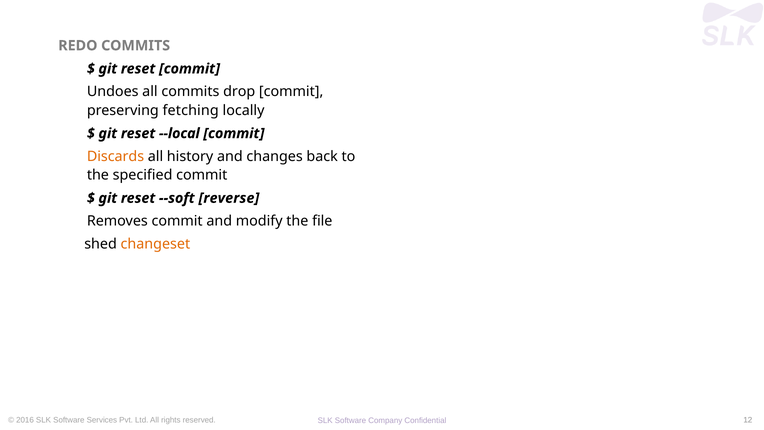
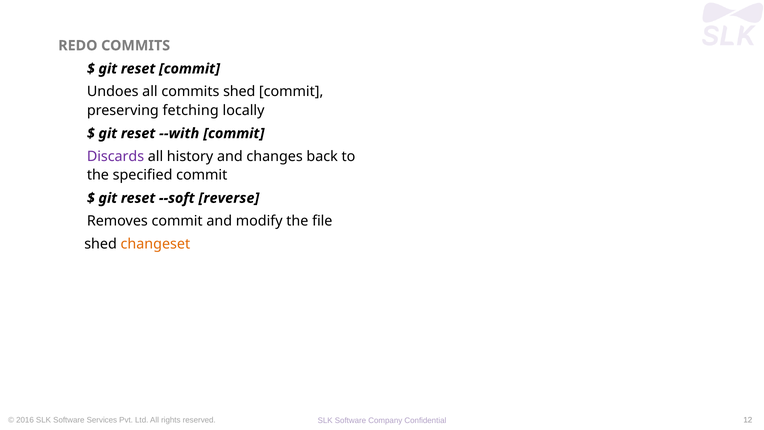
commits drop: drop -> shed (239, 92)
--local: --local -> --with (179, 133)
Discards colour: orange -> purple (116, 156)
